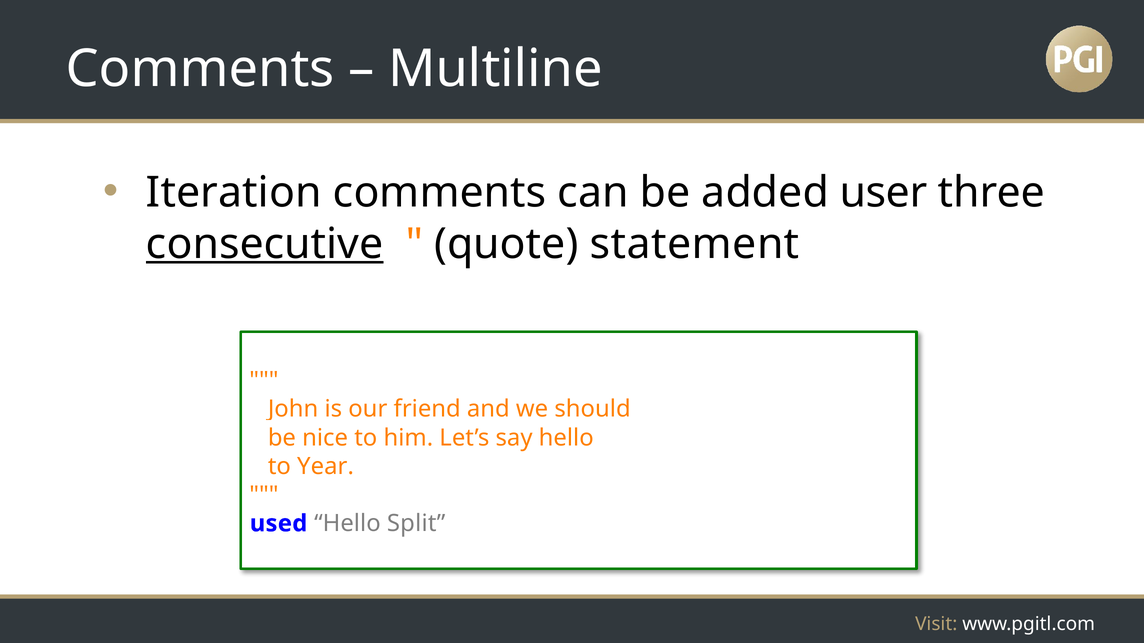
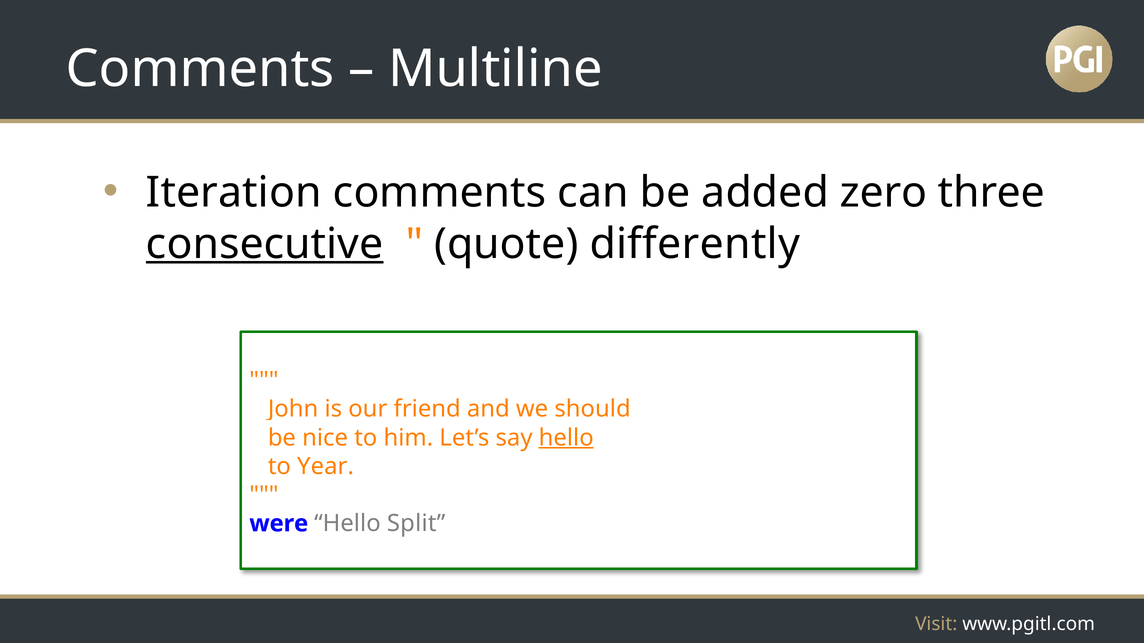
user: user -> zero (884, 193)
statement: statement -> differently (695, 244)
hello underline: none -> present (566, 438)
used: used -> were (279, 524)
